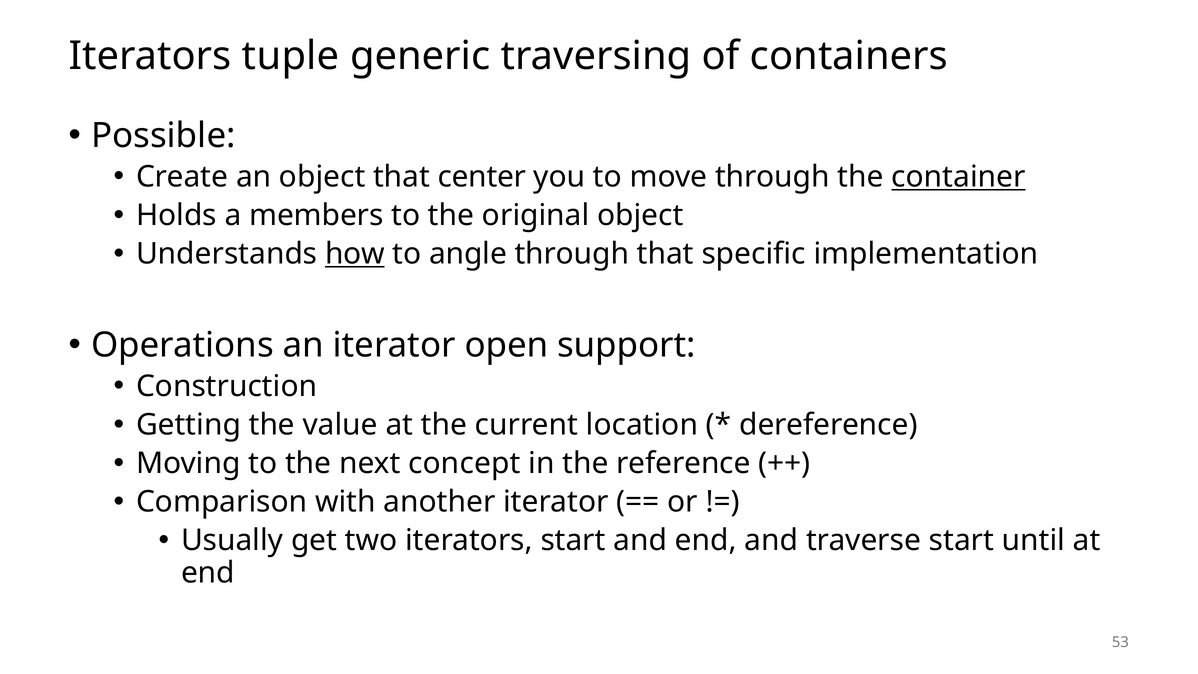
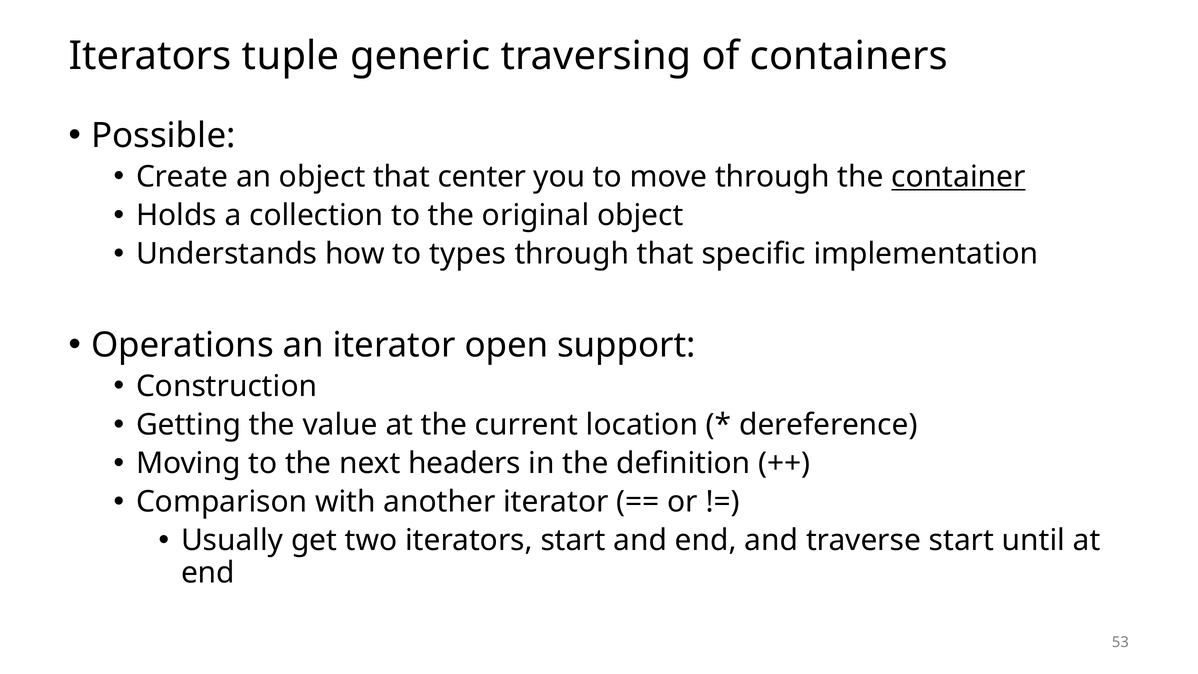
members: members -> collection (316, 215)
how underline: present -> none (355, 254)
angle: angle -> types (468, 254)
concept: concept -> headers (465, 463)
reference: reference -> definition (683, 463)
